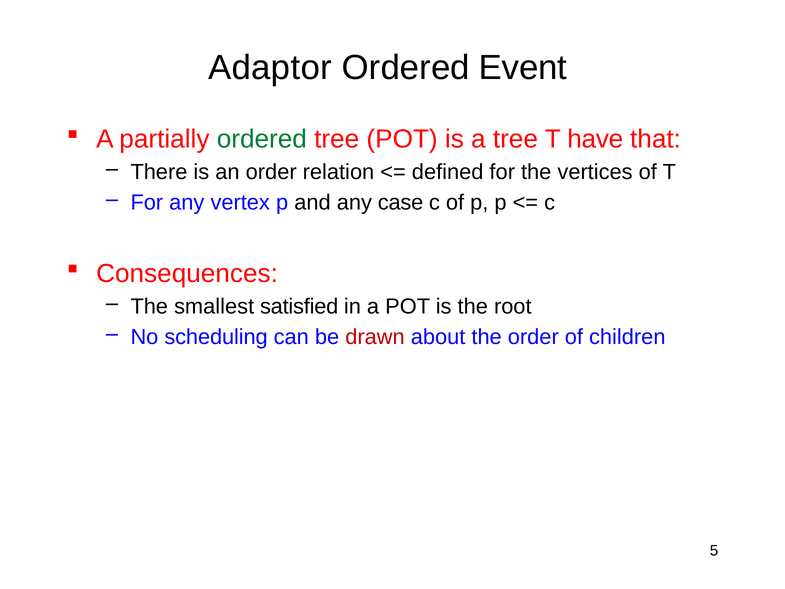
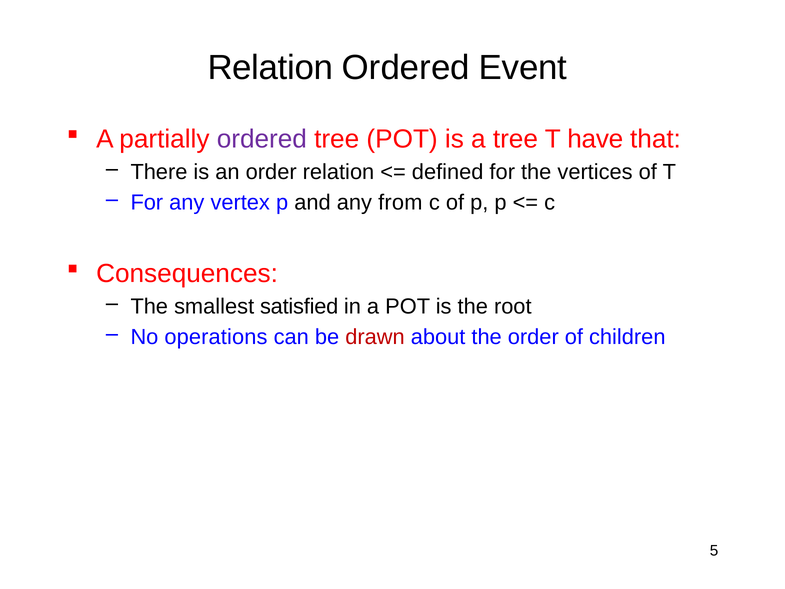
Adaptor: Adaptor -> Relation (270, 68)
ordered colour: green -> purple (262, 139)
case: case -> from (400, 203)
scheduling: scheduling -> operations (216, 337)
